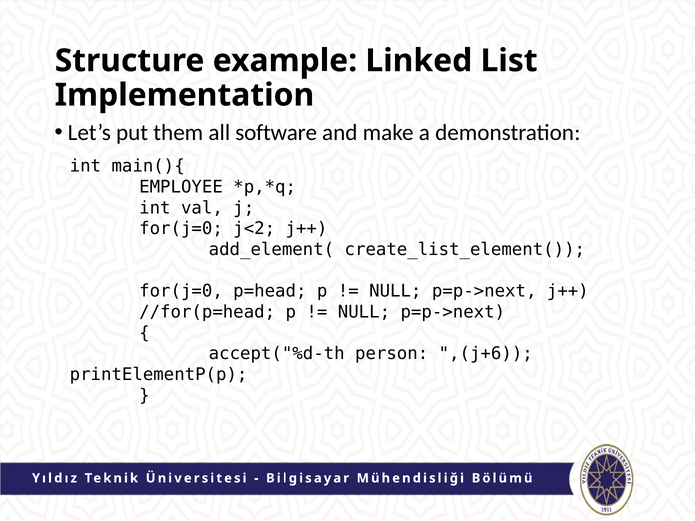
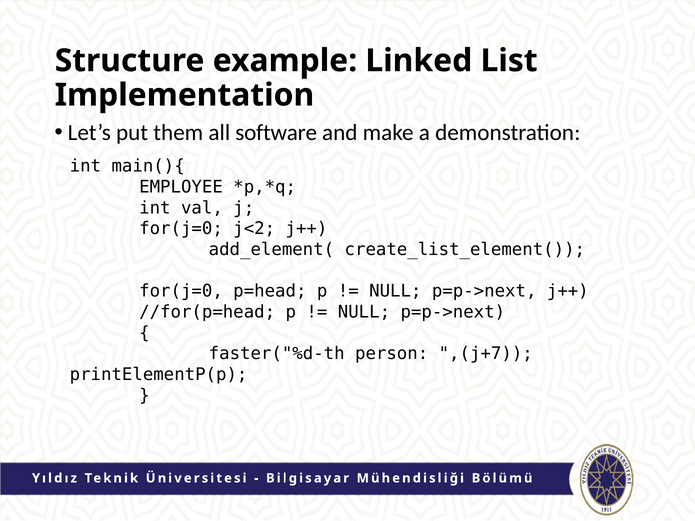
accept("%d-th: accept("%d-th -> faster("%d-th (277, 354)
,(j+6: ,(j+6 -> ,(j+7 (486, 354)
